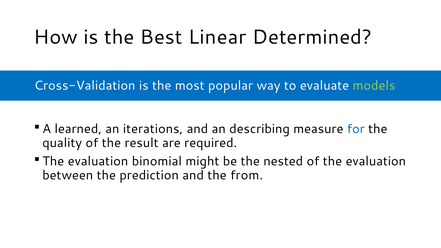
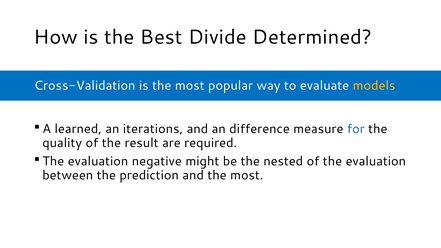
Linear: Linear -> Divide (217, 37)
models colour: light green -> yellow (374, 86)
describing: describing -> difference (260, 129)
binomial: binomial -> negative (157, 161)
and the from: from -> most (247, 175)
